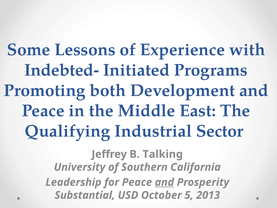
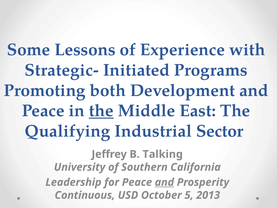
Indebted-: Indebted- -> Strategic- (62, 70)
the underline: none -> present (101, 111)
Substantial: Substantial -> Continuous (85, 195)
